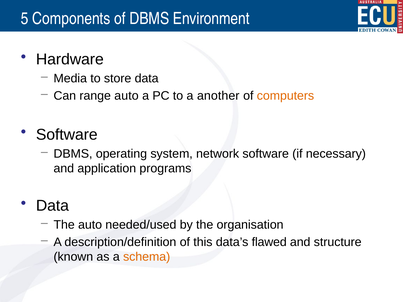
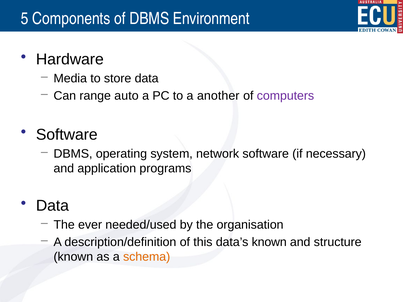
computers colour: orange -> purple (285, 96)
The auto: auto -> ever (90, 225)
data’s flawed: flawed -> known (269, 242)
